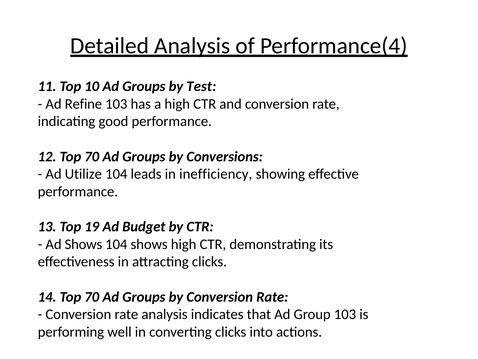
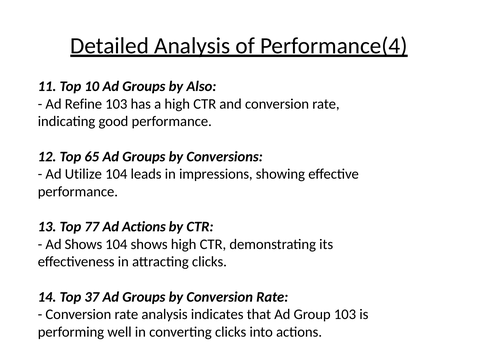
Test: Test -> Also (201, 86)
12 Top 70: 70 -> 65 (92, 156)
inefficiency: inefficiency -> impressions (216, 174)
19: 19 -> 77 (92, 226)
Ad Budget: Budget -> Actions (144, 226)
14 Top 70: 70 -> 37 (92, 296)
